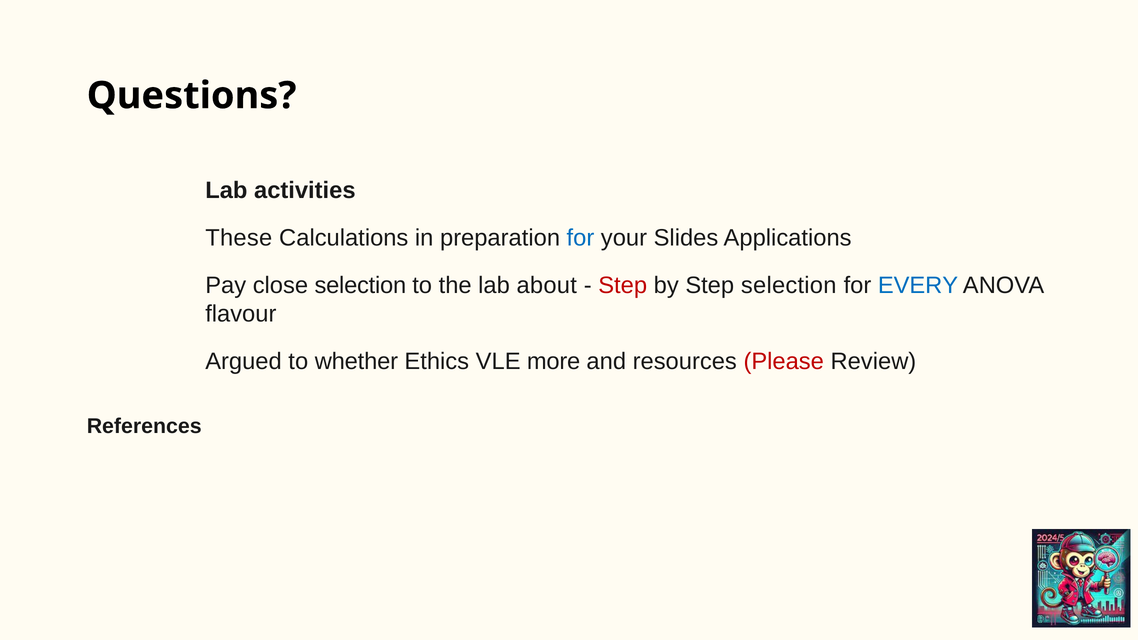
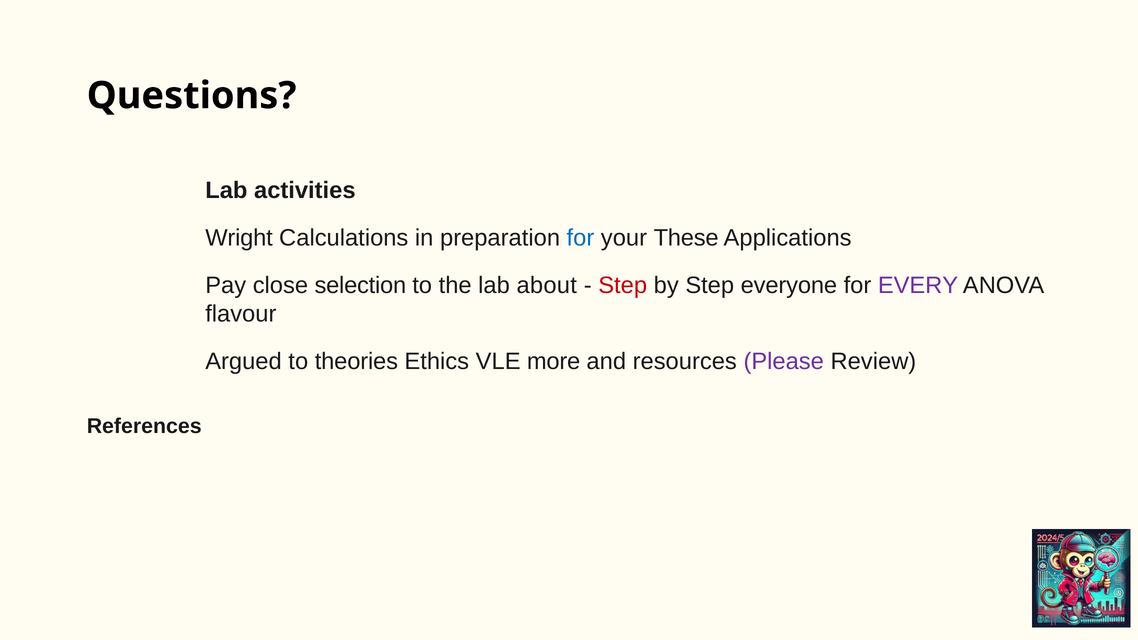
These: These -> Wright (239, 238)
Slides: Slides -> These (686, 238)
Step selection: selection -> everyone (789, 285)
EVERY colour: blue -> purple (918, 285)
whether: whether -> theories (356, 361)
Please colour: red -> purple (784, 361)
